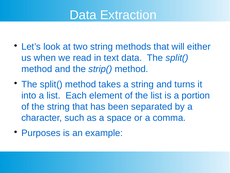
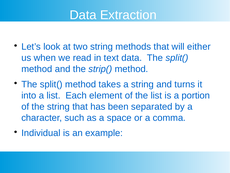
Purposes: Purposes -> Individual (41, 133)
